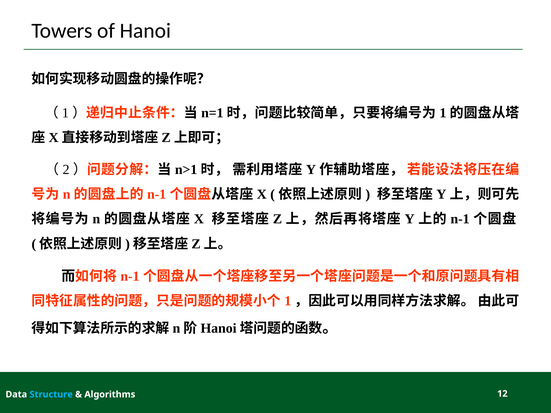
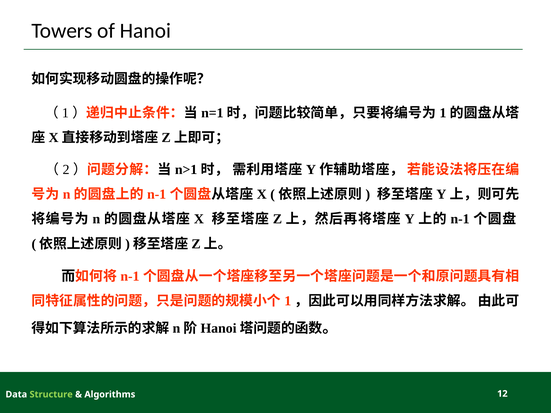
Structure colour: light blue -> light green (51, 395)
